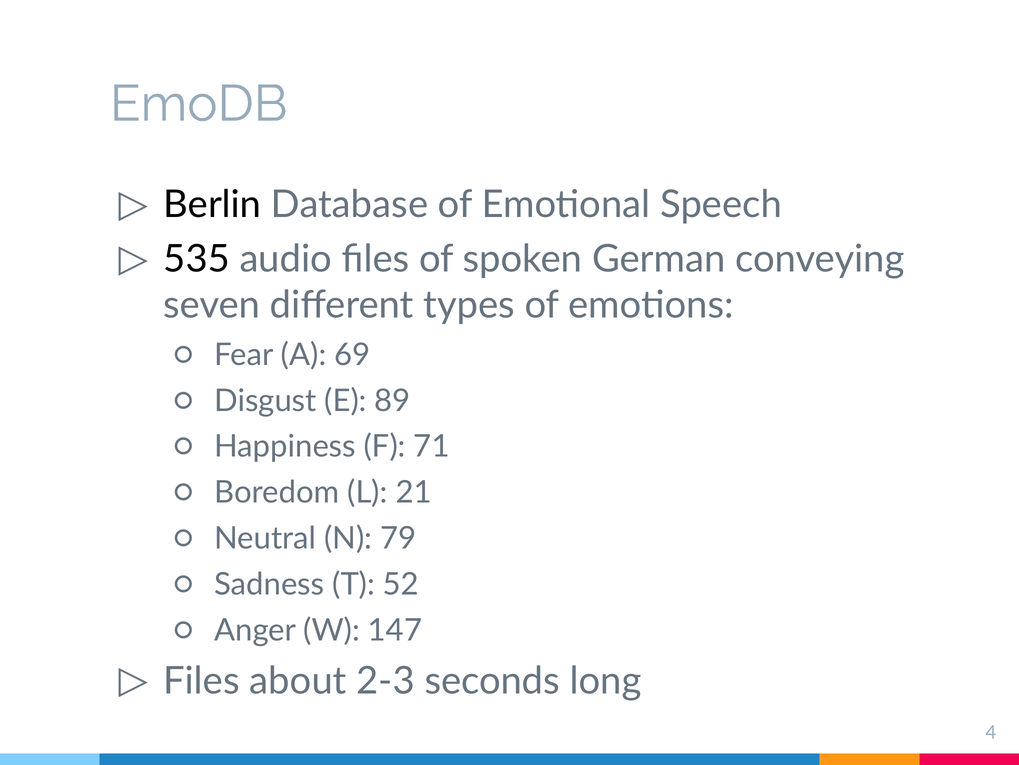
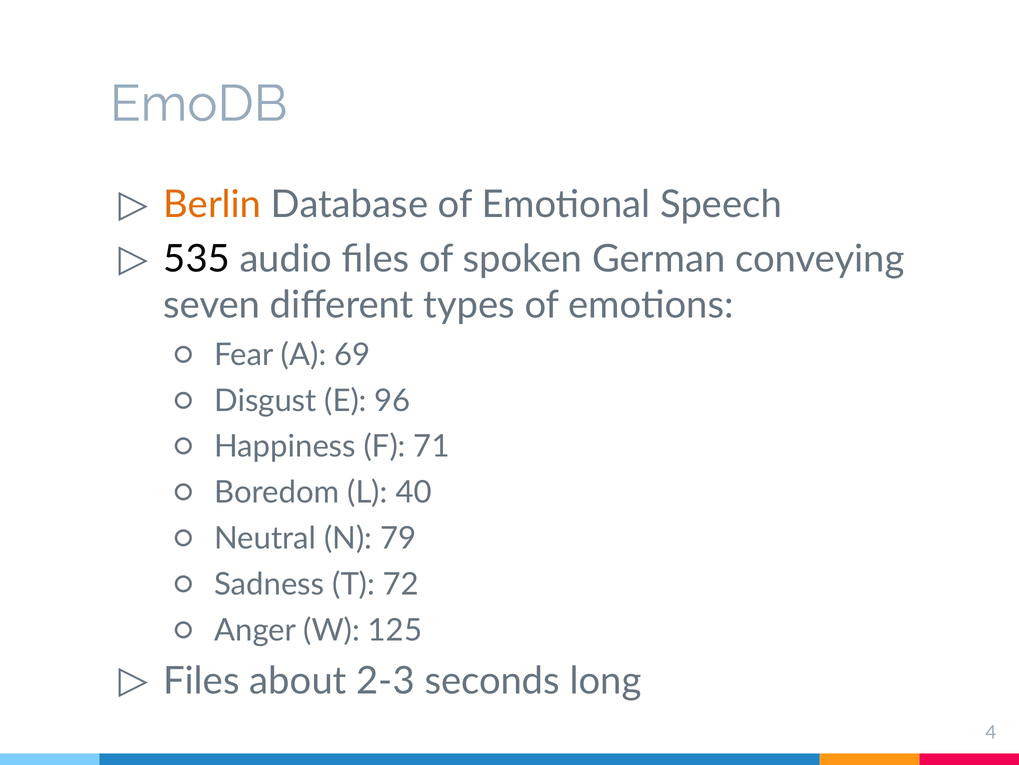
Berlin colour: black -> orange (212, 205)
89: 89 -> 96 (393, 400)
21: 21 -> 40 (414, 492)
52: 52 -> 72 (401, 584)
147: 147 -> 125 (395, 630)
